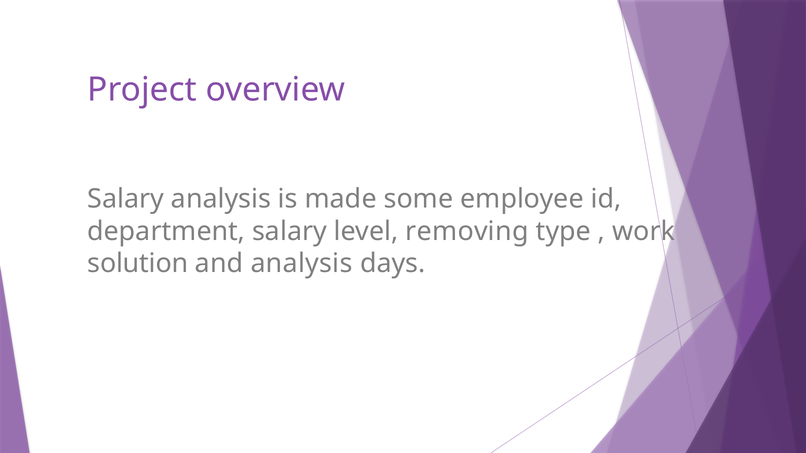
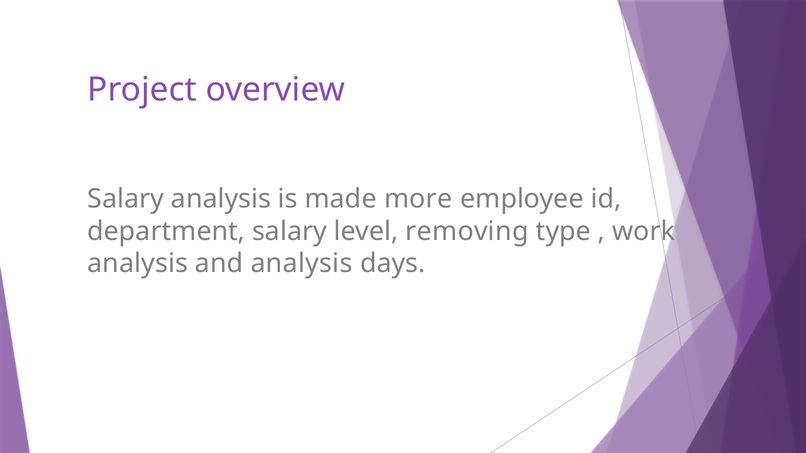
some: some -> more (418, 199)
solution: solution -> analysis (138, 264)
